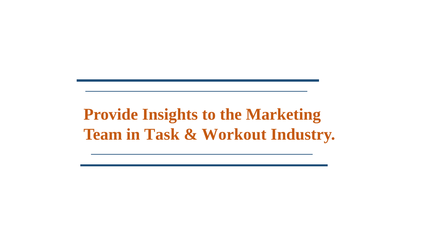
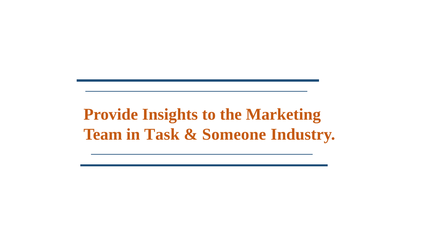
Workout: Workout -> Someone (234, 134)
